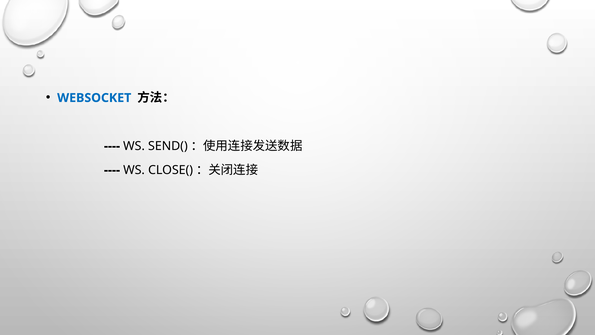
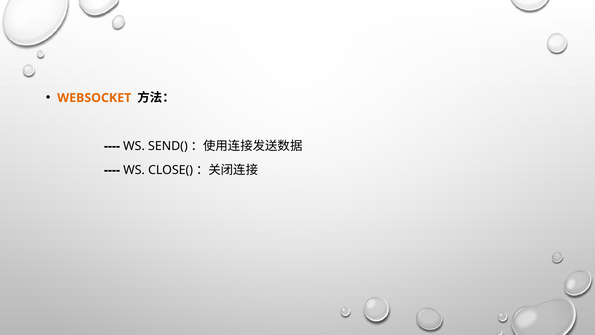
WEBSOCKET colour: blue -> orange (94, 98)
